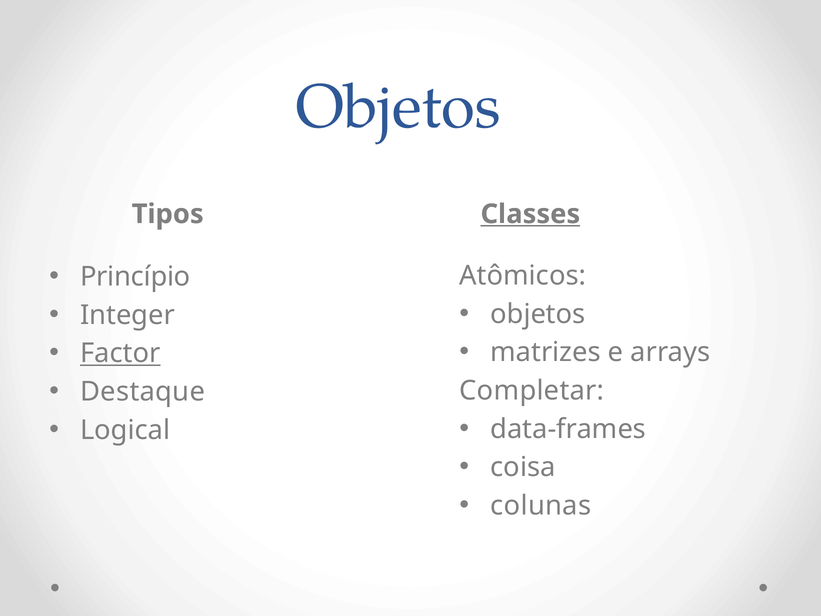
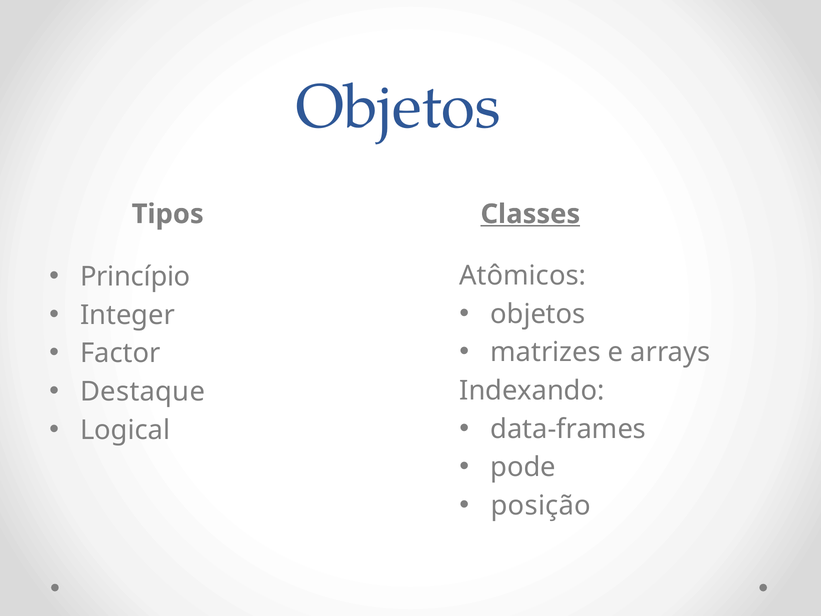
Factor underline: present -> none (120, 353)
Completar: Completar -> Indexando (532, 391)
coisa: coisa -> pode (523, 467)
colunas: colunas -> posição (541, 505)
